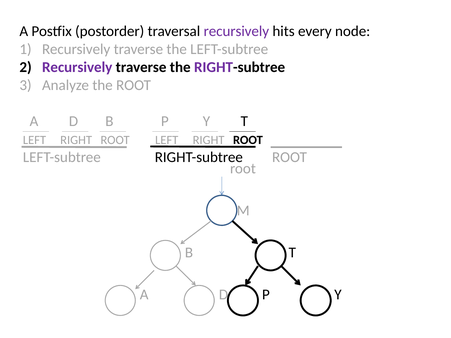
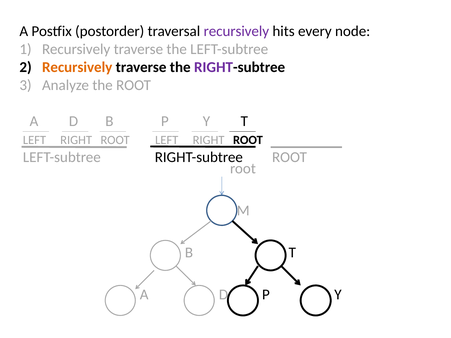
Recursively colour: purple -> orange (77, 67)
